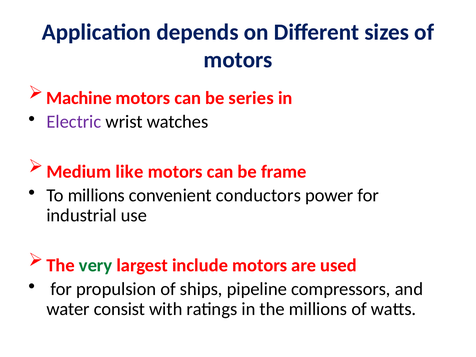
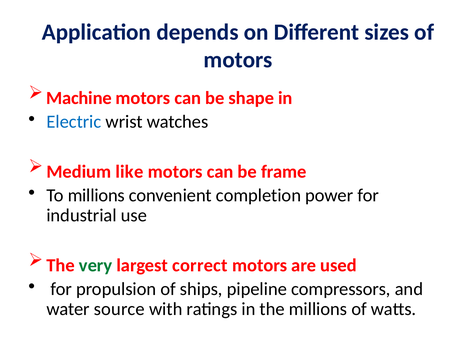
series: series -> shape (251, 98)
Electric colour: purple -> blue (74, 122)
conductors: conductors -> completion (259, 196)
include: include -> correct (200, 265)
consist: consist -> source (119, 309)
